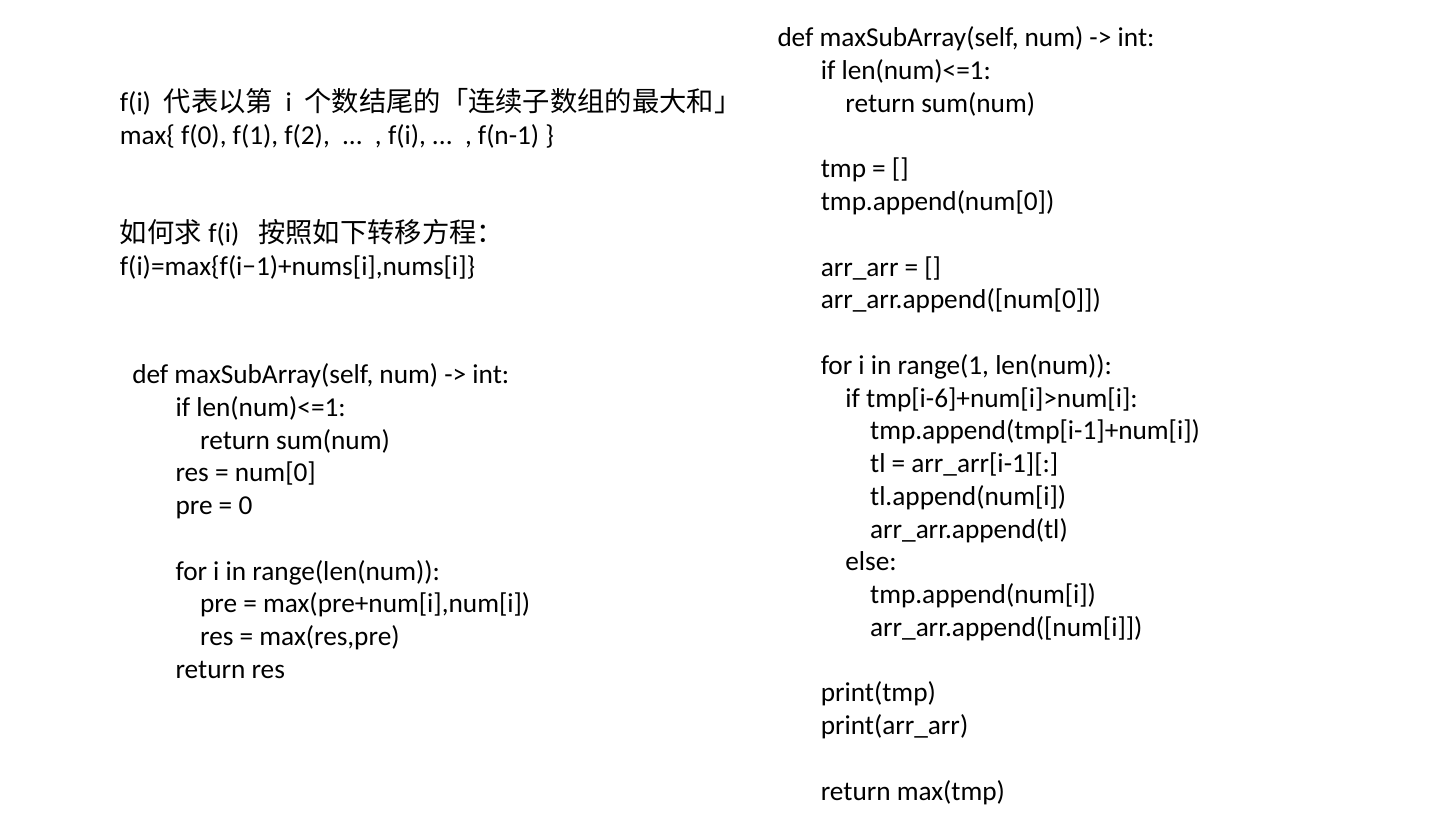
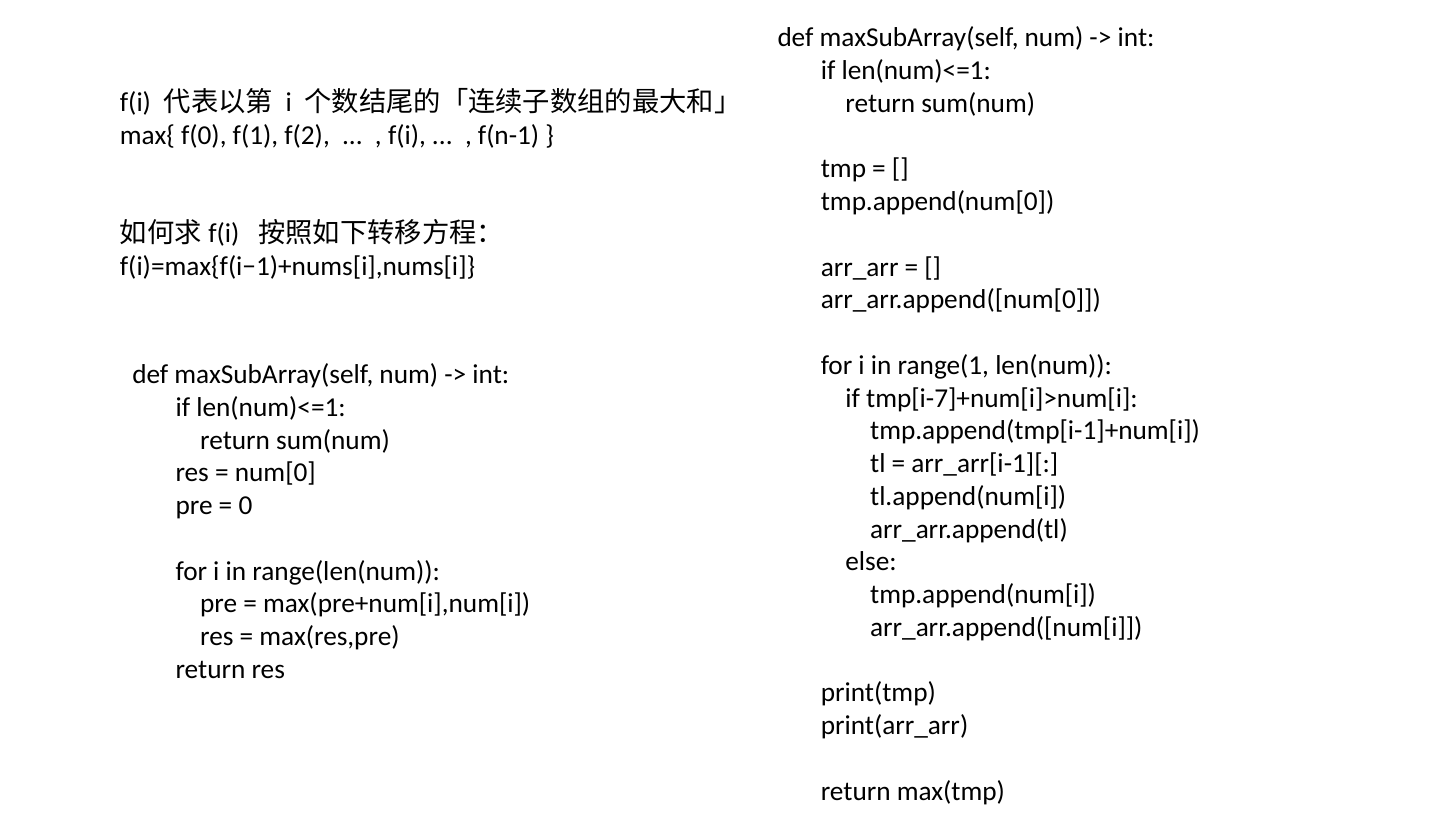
tmp[i-6]+num[i]>num[i: tmp[i-6]+num[i]>num[i -> tmp[i-7]+num[i]>num[i (1002, 398)
